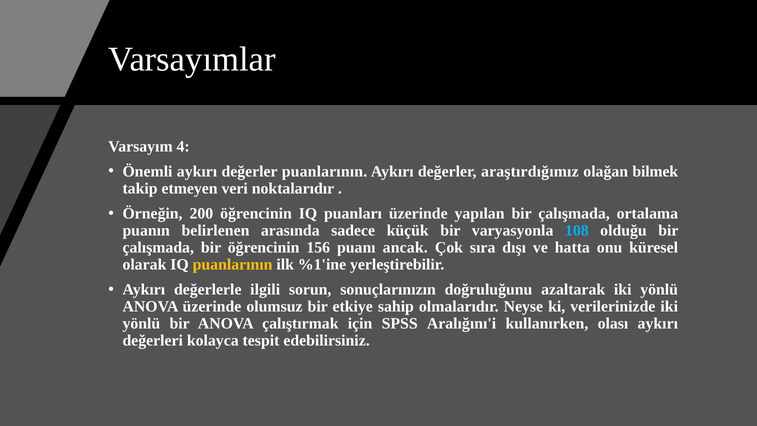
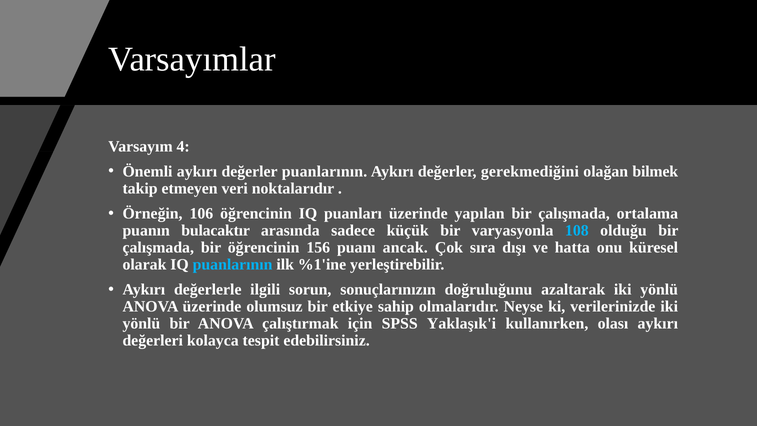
araştırdığımız: araştırdığımız -> gerekmediğini (530, 171)
200: 200 -> 106 (201, 213)
belirlenen: belirlenen -> bulacaktır (216, 230)
puanlarının colour: yellow -> light blue (233, 265)
Aralığını'i: Aralığını'i -> Yaklaşık'i (462, 324)
